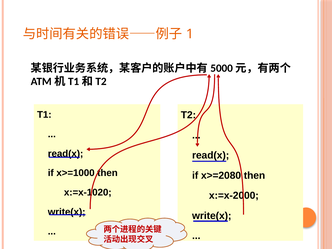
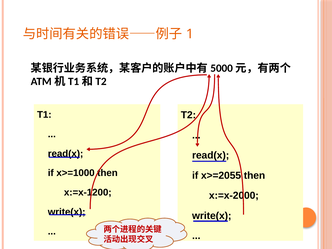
x>=2080: x>=2080 -> x>=2055 (221, 175)
x:=x-1020: x:=x-1020 -> x:=x-1200 (88, 192)
